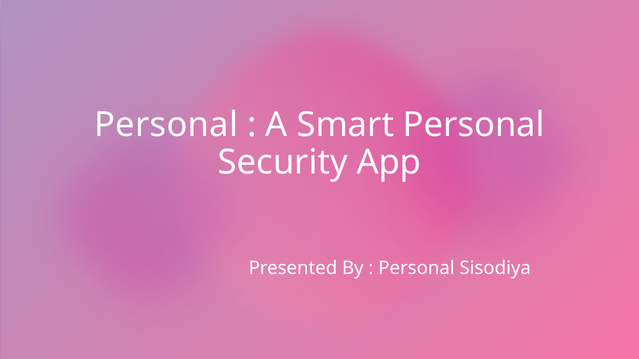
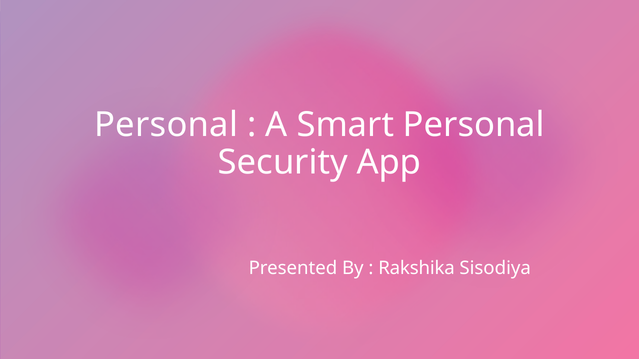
Personal: Personal -> Rakshika (417, 268)
